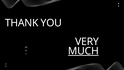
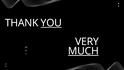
YOU underline: none -> present (51, 23)
